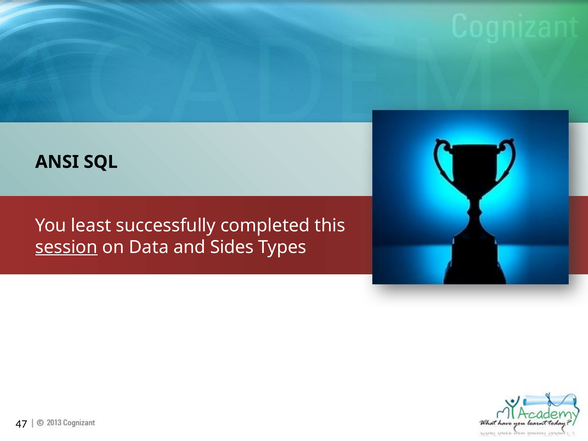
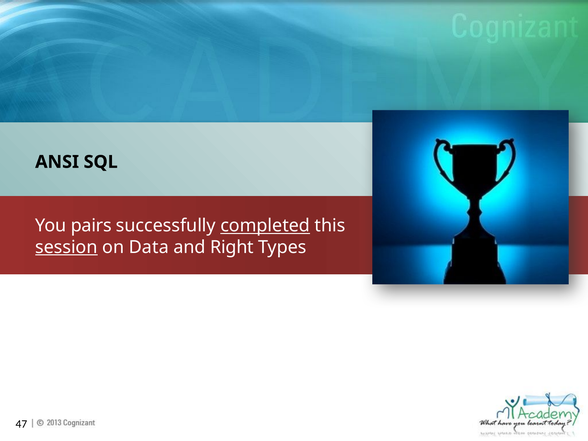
least: least -> pairs (91, 226)
completed underline: none -> present (265, 226)
Sides: Sides -> Right (232, 247)
